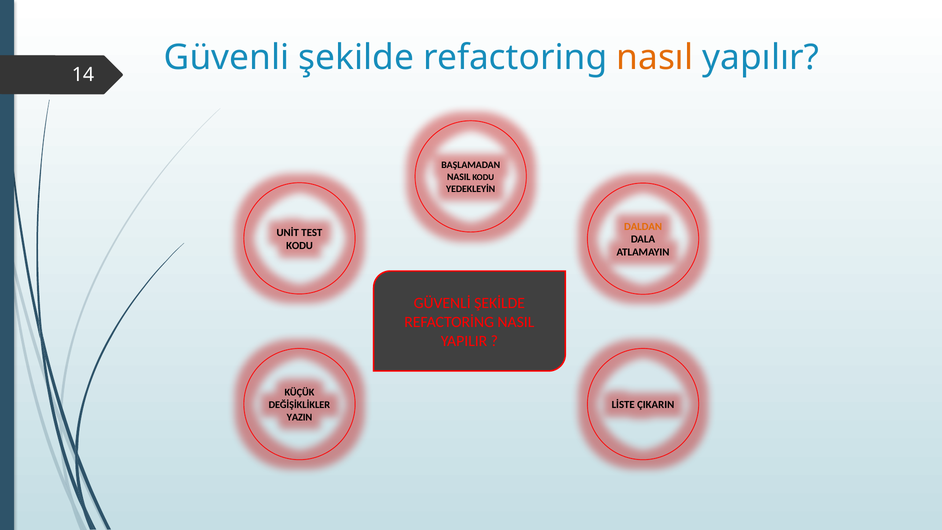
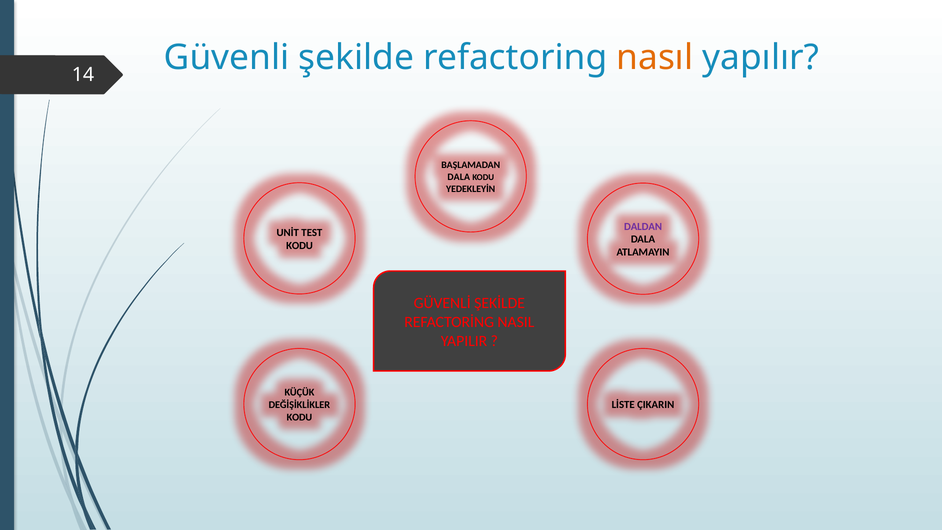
NASIL: NASIL -> DALA (459, 177)
DALDAN colour: orange -> purple (643, 226)
YAZIN: YAZIN -> KODU (299, 417)
